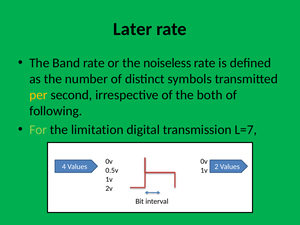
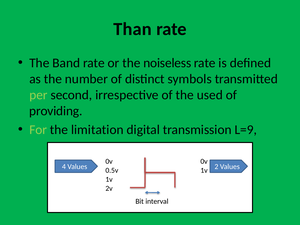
Later: Later -> Than (133, 29)
per colour: yellow -> light green (38, 95)
both: both -> used (210, 95)
following: following -> providing (56, 111)
L=7: L=7 -> L=9 (246, 130)
